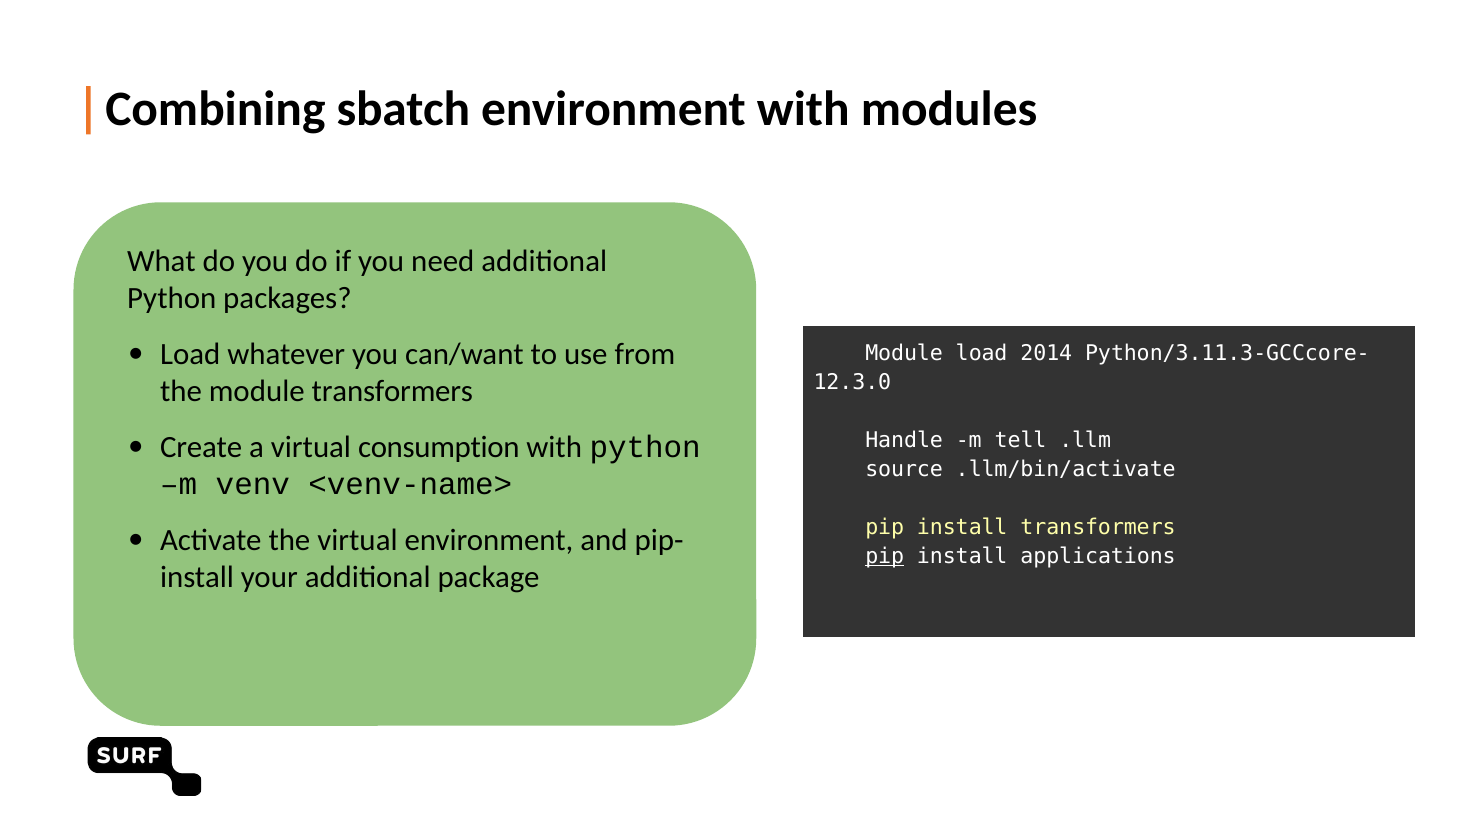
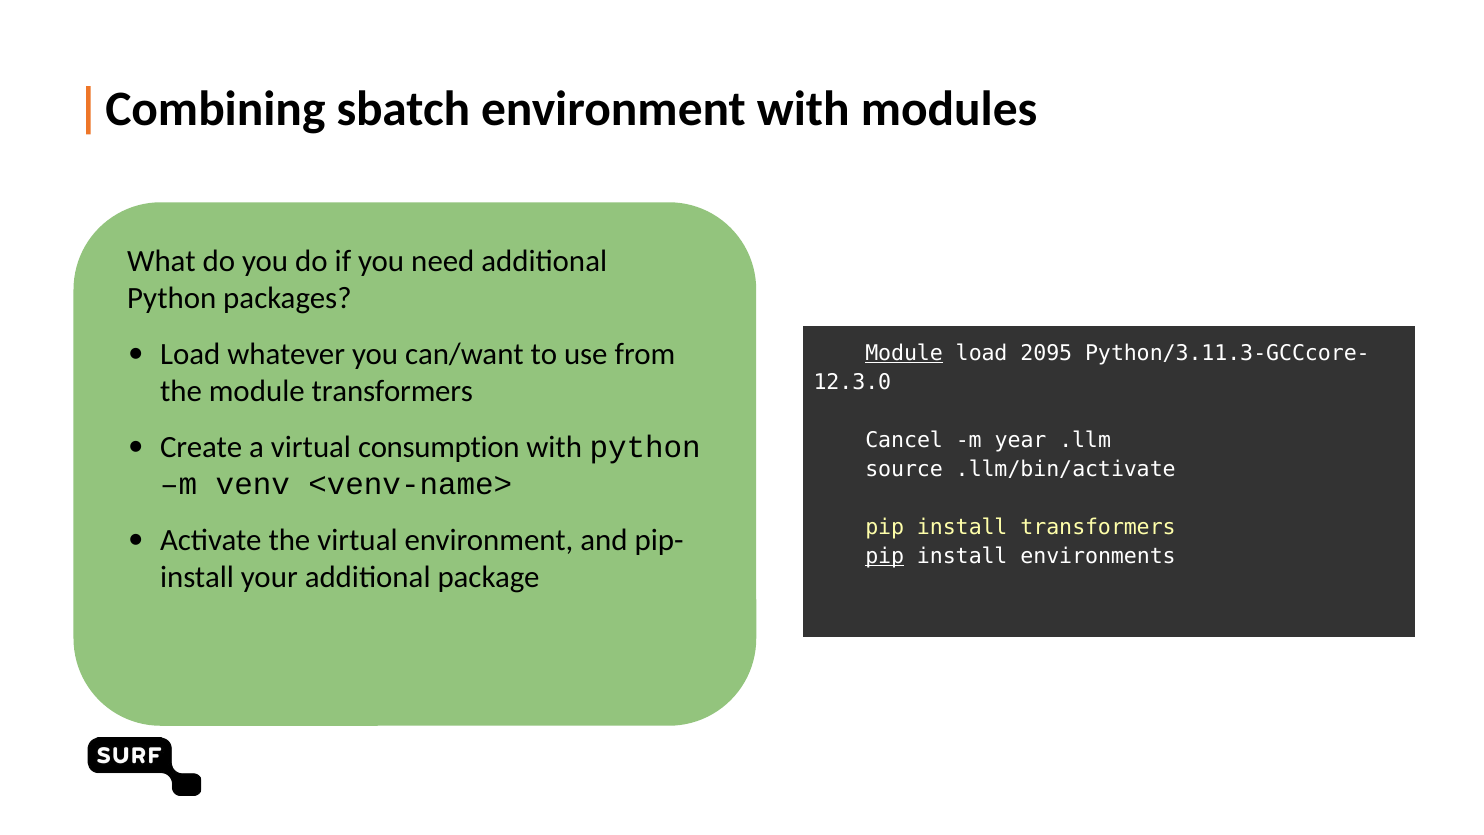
Module underline: none -> present (904, 353)
2014: 2014 -> 2095 (1046, 353)
Handle: Handle -> Cancel (904, 440)
tell: tell -> year (1021, 440)
applications: applications -> environments (1098, 556)
